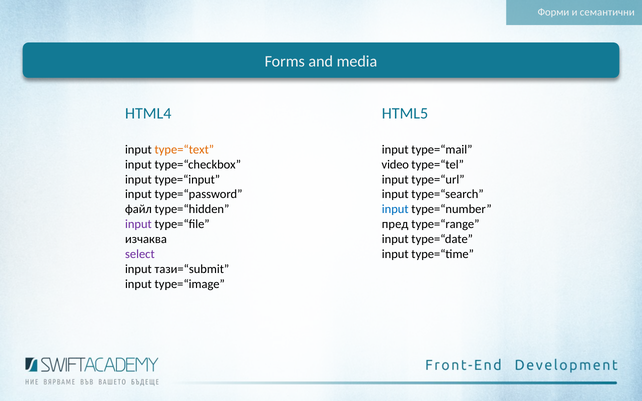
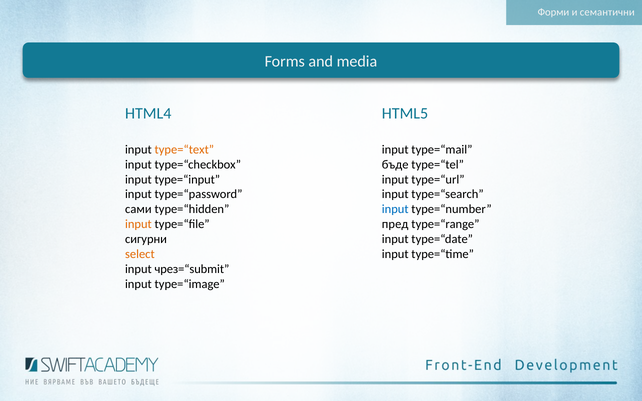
video: video -> бъде (395, 165)
файл: файл -> сами (138, 209)
input colour: purple -> orange (138, 224)
изчаква: изчаква -> сигурни (146, 239)
select colour: purple -> orange (140, 254)
тази=“submit: тази=“submit -> чрез=“submit (192, 269)
